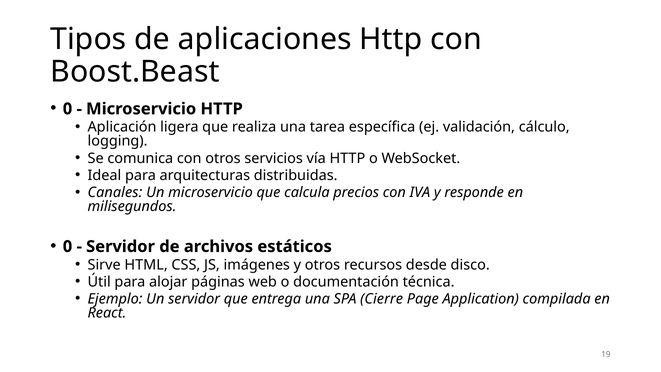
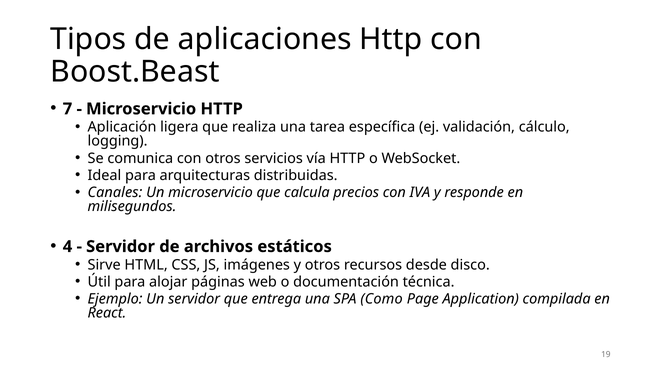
0: 0 -> 7 (68, 109)
0: 0 -> 4 (68, 246)
Cierre: Cierre -> Como (382, 299)
